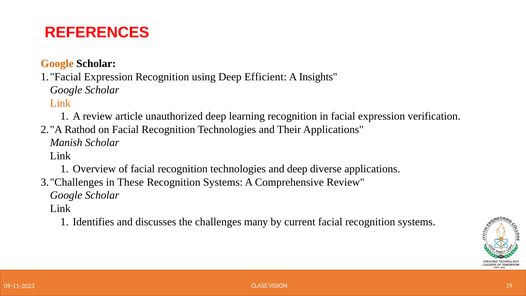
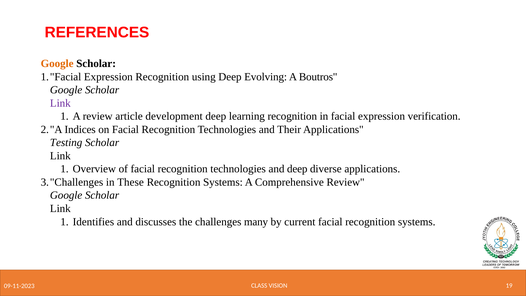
Efficient: Efficient -> Evolving (266, 77)
Insights: Insights -> Boutros (318, 77)
Link colour: orange -> purple (60, 103)
unauthorized: unauthorized -> development (174, 116)
Rathod: Rathod -> Indices (80, 129)
Manish: Manish -> Testing (66, 143)
